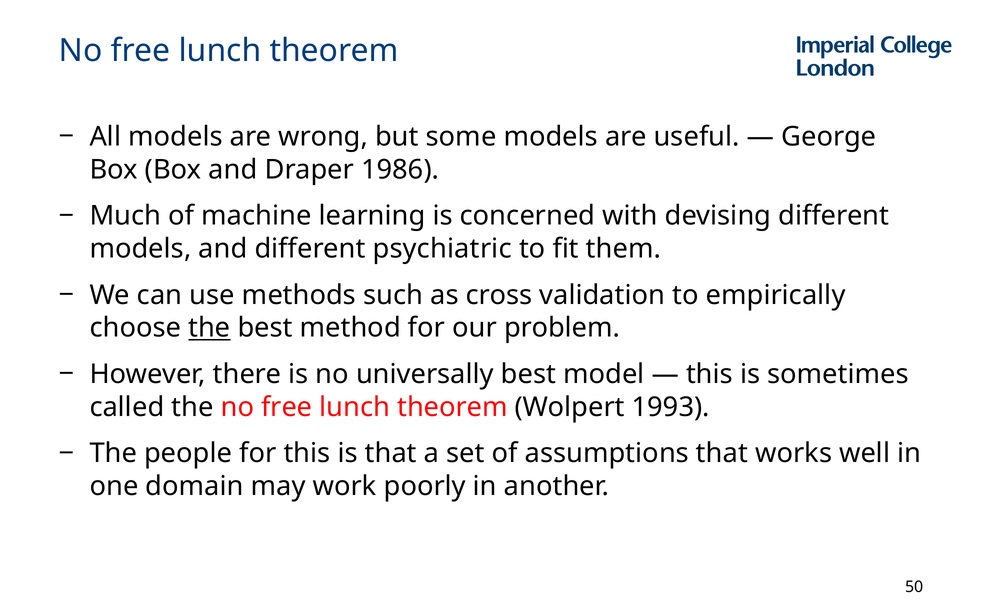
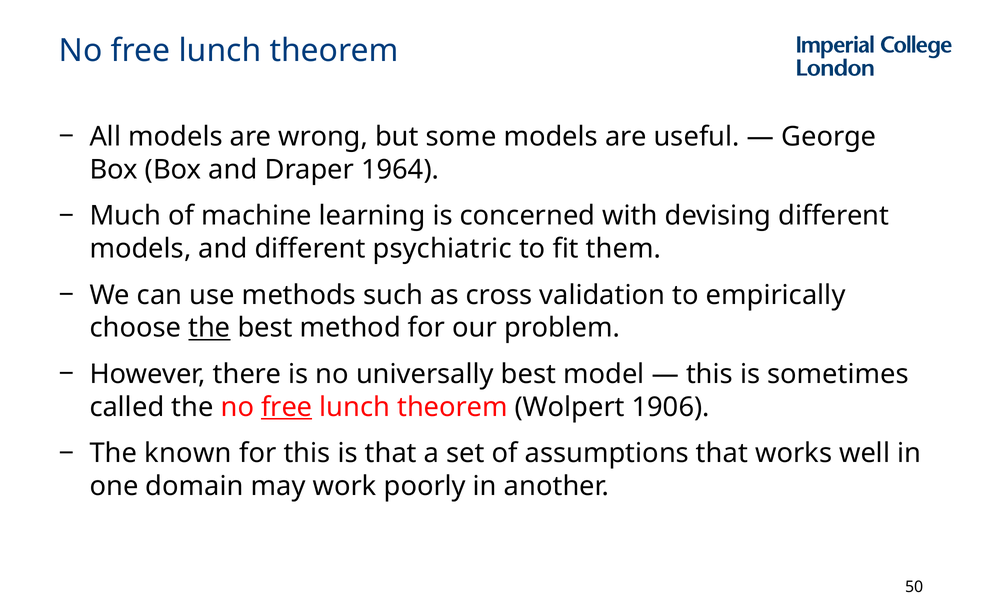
1986: 1986 -> 1964 (400, 169)
free underline: none -> present (287, 407)
1993: 1993 -> 1906 (671, 407)
people: people -> known (188, 453)
